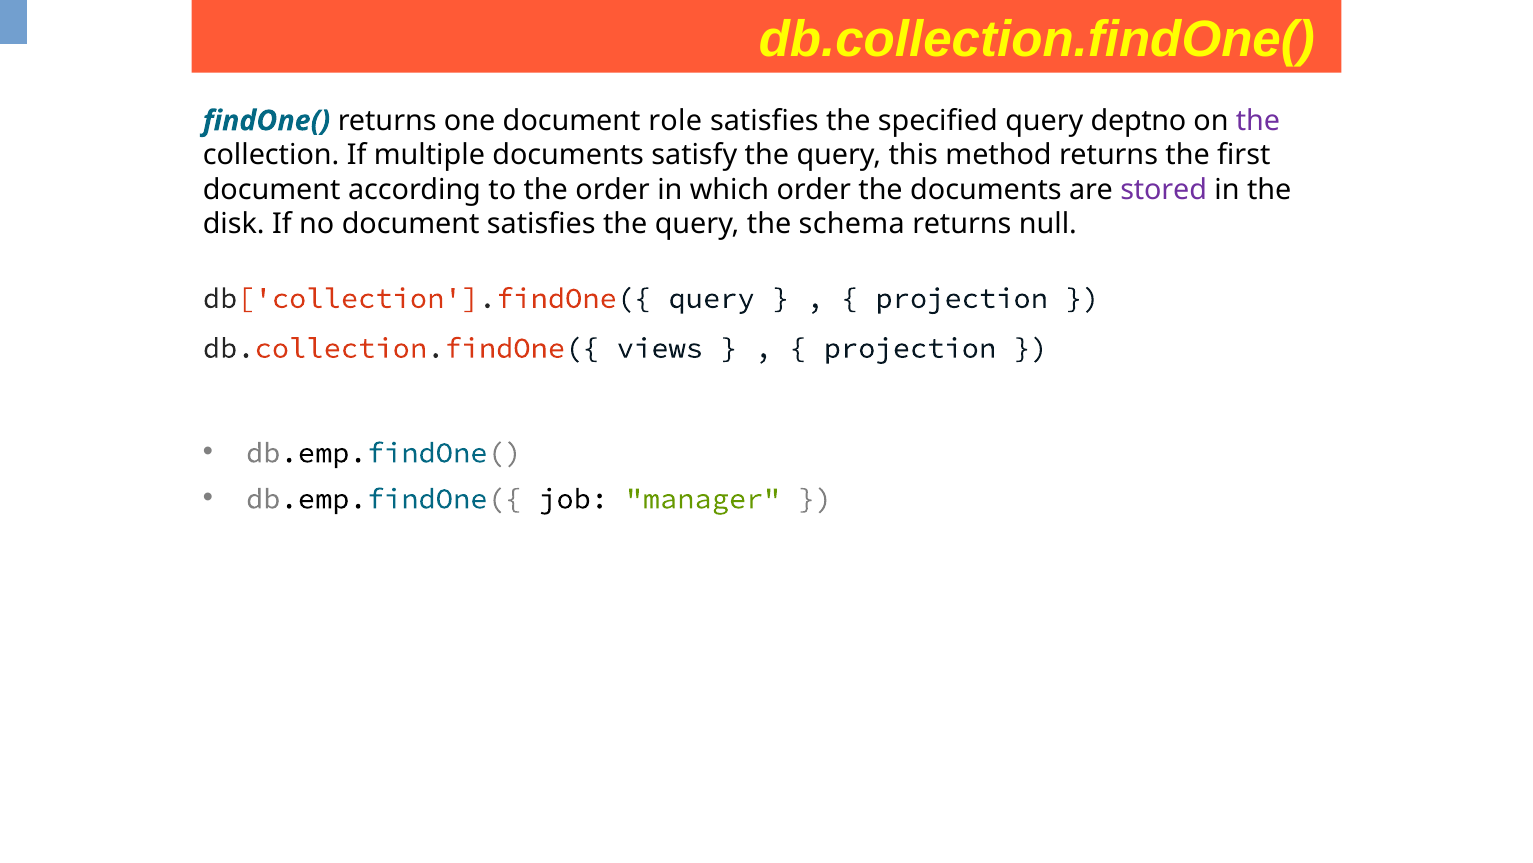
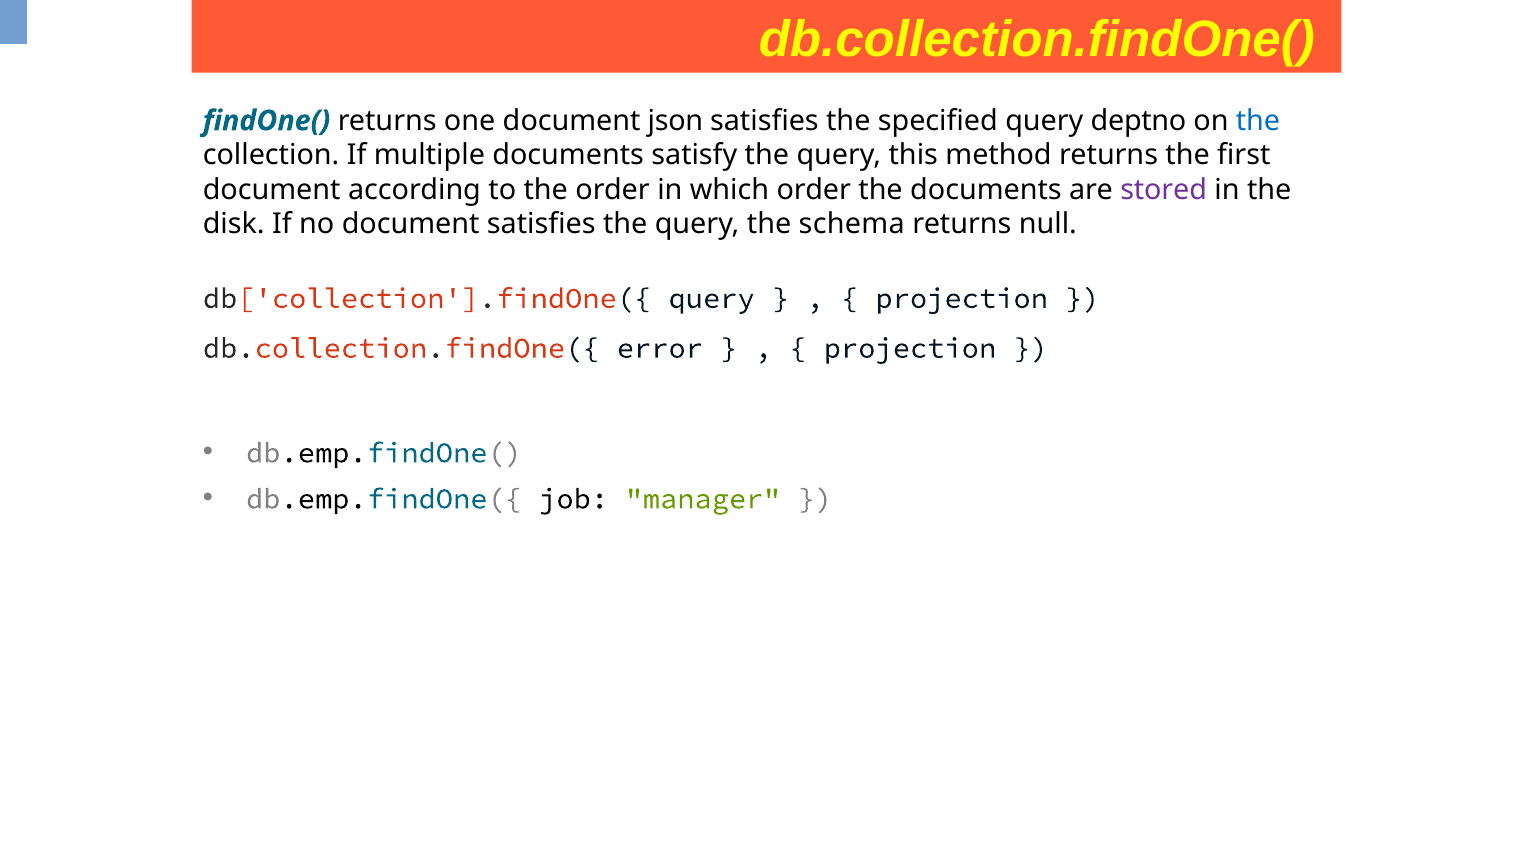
role: role -> json (675, 121)
the colour: purple -> blue (1258, 121)
views: views -> error (660, 348)
